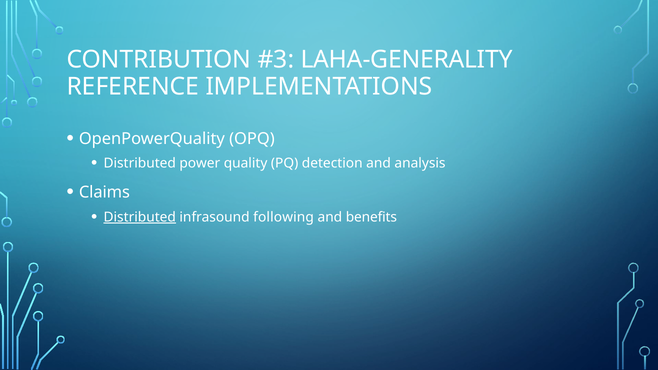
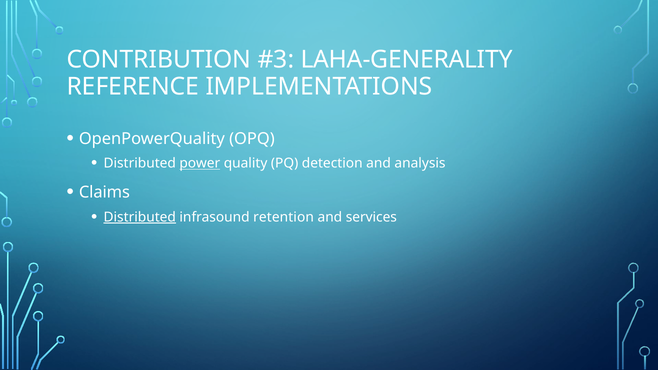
power underline: none -> present (200, 163)
following: following -> retention (284, 217)
benefits: benefits -> services (371, 217)
